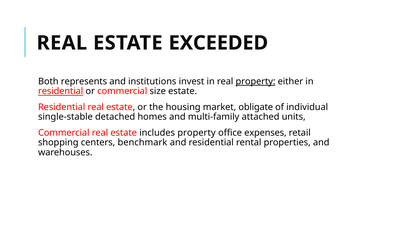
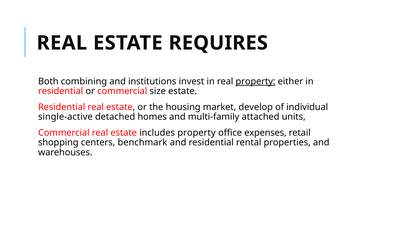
EXCEEDED: EXCEEDED -> REQUIRES (218, 43)
represents: represents -> combining (84, 81)
residential underline: present -> none (61, 91)
obligate: obligate -> develop (256, 107)
single-stable: single-stable -> single-active (65, 117)
